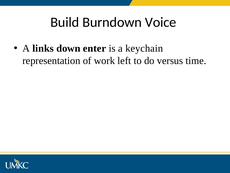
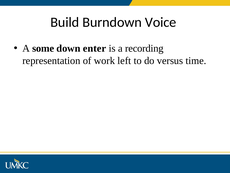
links: links -> some (43, 48)
keychain: keychain -> recording (144, 48)
